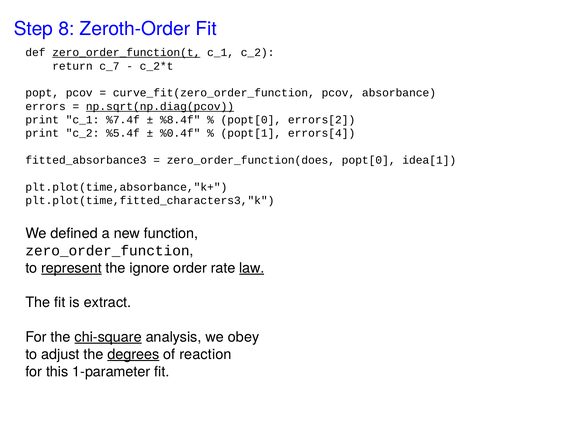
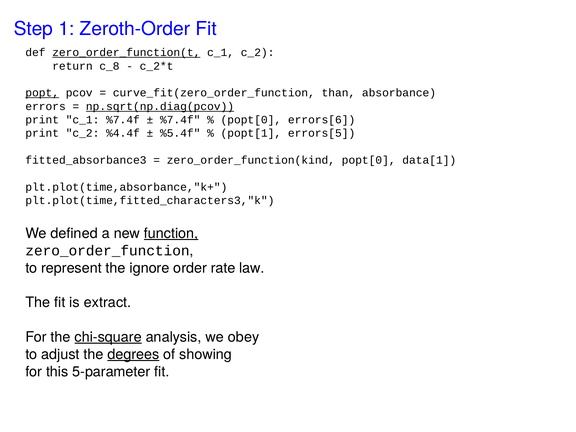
8: 8 -> 1 (66, 29)
c_7: c_7 -> c_8 (109, 66)
popt underline: none -> present (42, 93)
curve_fit(zero_order_function pcov: pcov -> than (338, 93)
%8.4f: %8.4f -> %7.4f (180, 120)
errors[2: errors[2 -> errors[6 (322, 120)
%5.4f: %5.4f -> %4.4f (123, 133)
%0.4f: %0.4f -> %5.4f (180, 133)
errors[4: errors[4 -> errors[5 (322, 133)
zero_order_function(does: zero_order_function(does -> zero_order_function(kind (251, 160)
idea[1: idea[1 -> data[1 (429, 160)
function underline: none -> present (171, 233)
represent underline: present -> none (71, 268)
law underline: present -> none (252, 268)
reaction: reaction -> showing (206, 354)
1-parameter: 1-parameter -> 5-parameter (111, 372)
